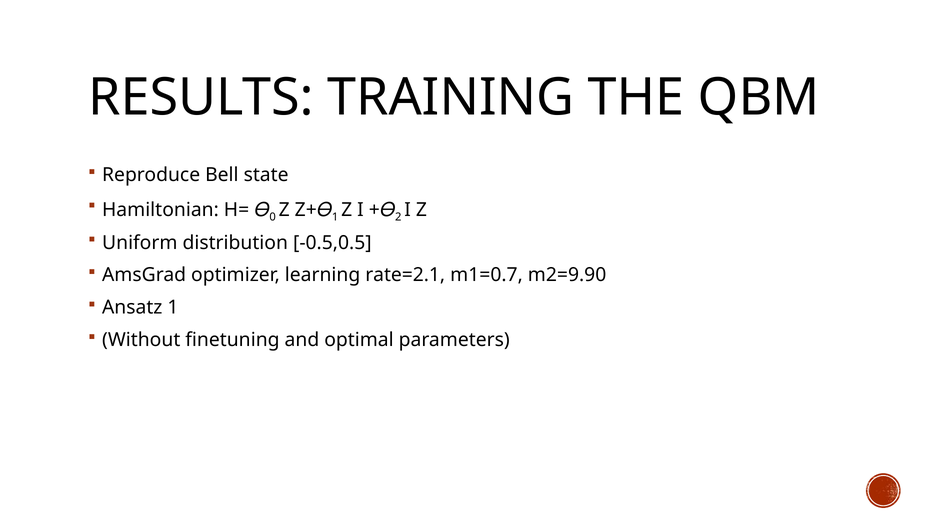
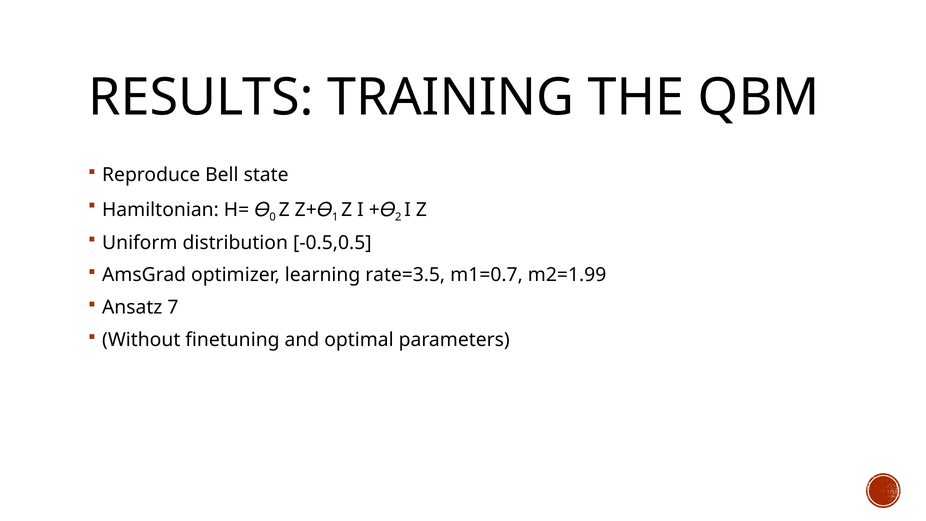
rate=2.1: rate=2.1 -> rate=3.5 (405, 275)
m2=9.90: m2=9.90 -> m2=1.99 (567, 275)
Ansatz 1: 1 -> 7 (173, 307)
